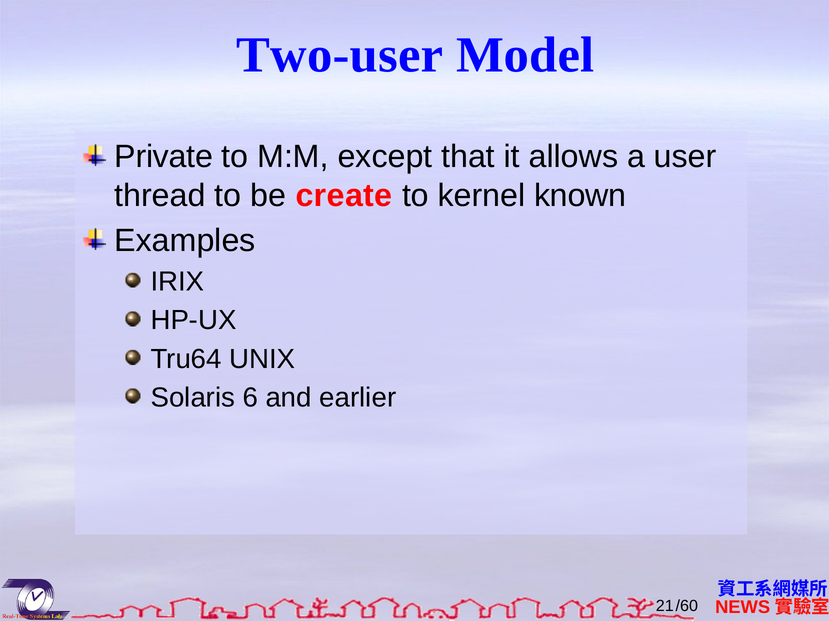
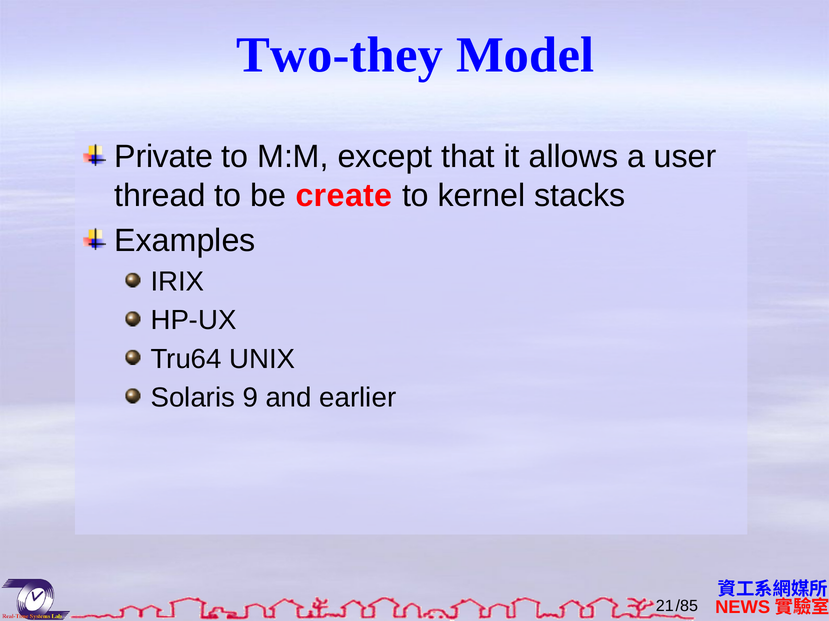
Two-user: Two-user -> Two-they (340, 55)
known: known -> stacks (580, 196)
6: 6 -> 9 (250, 398)
/60: /60 -> /85 (687, 606)
